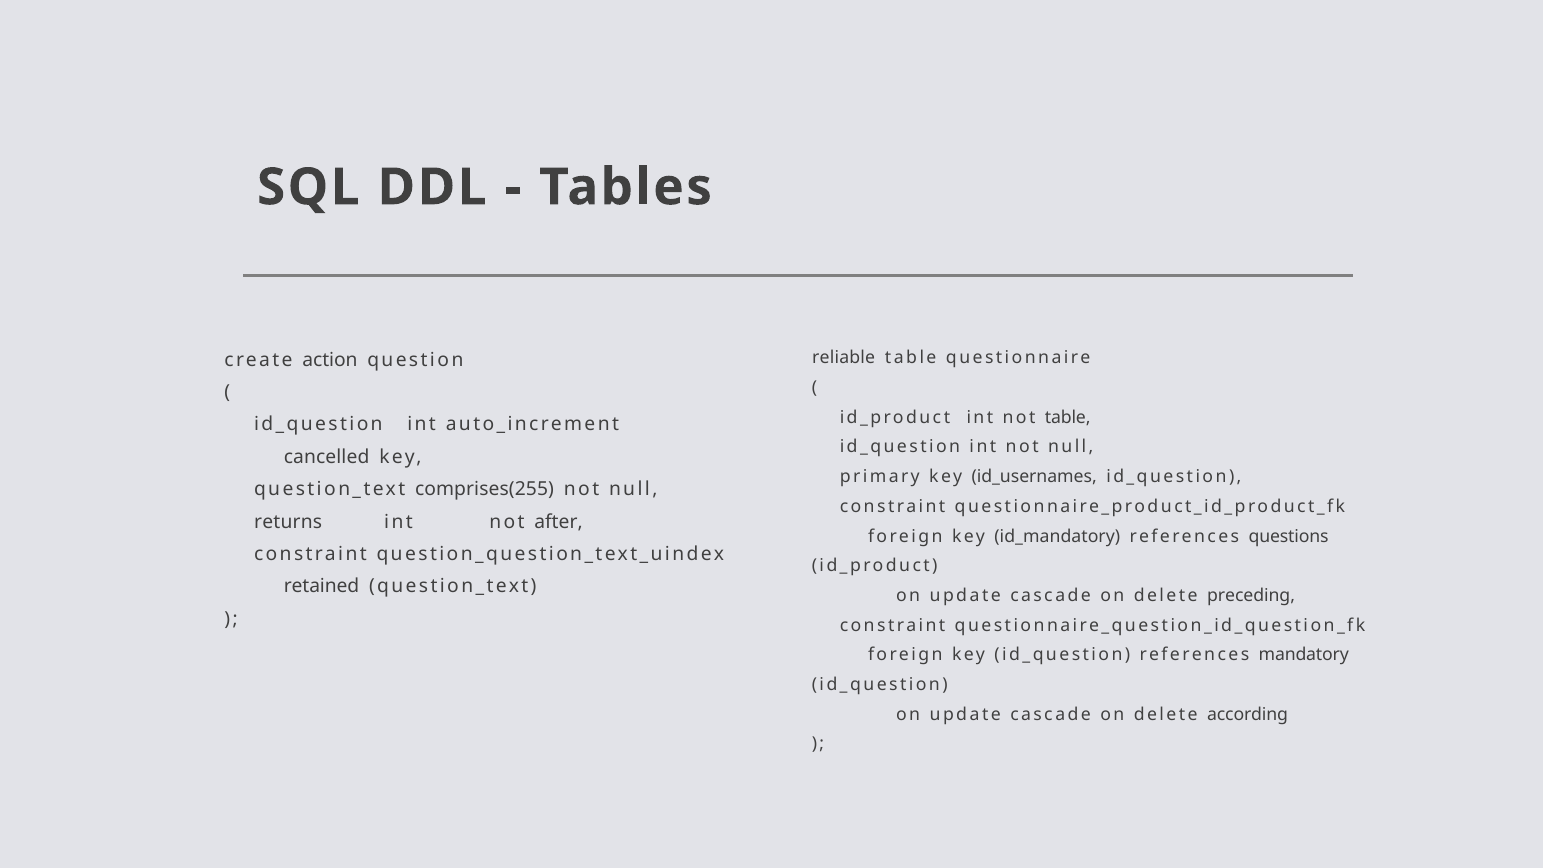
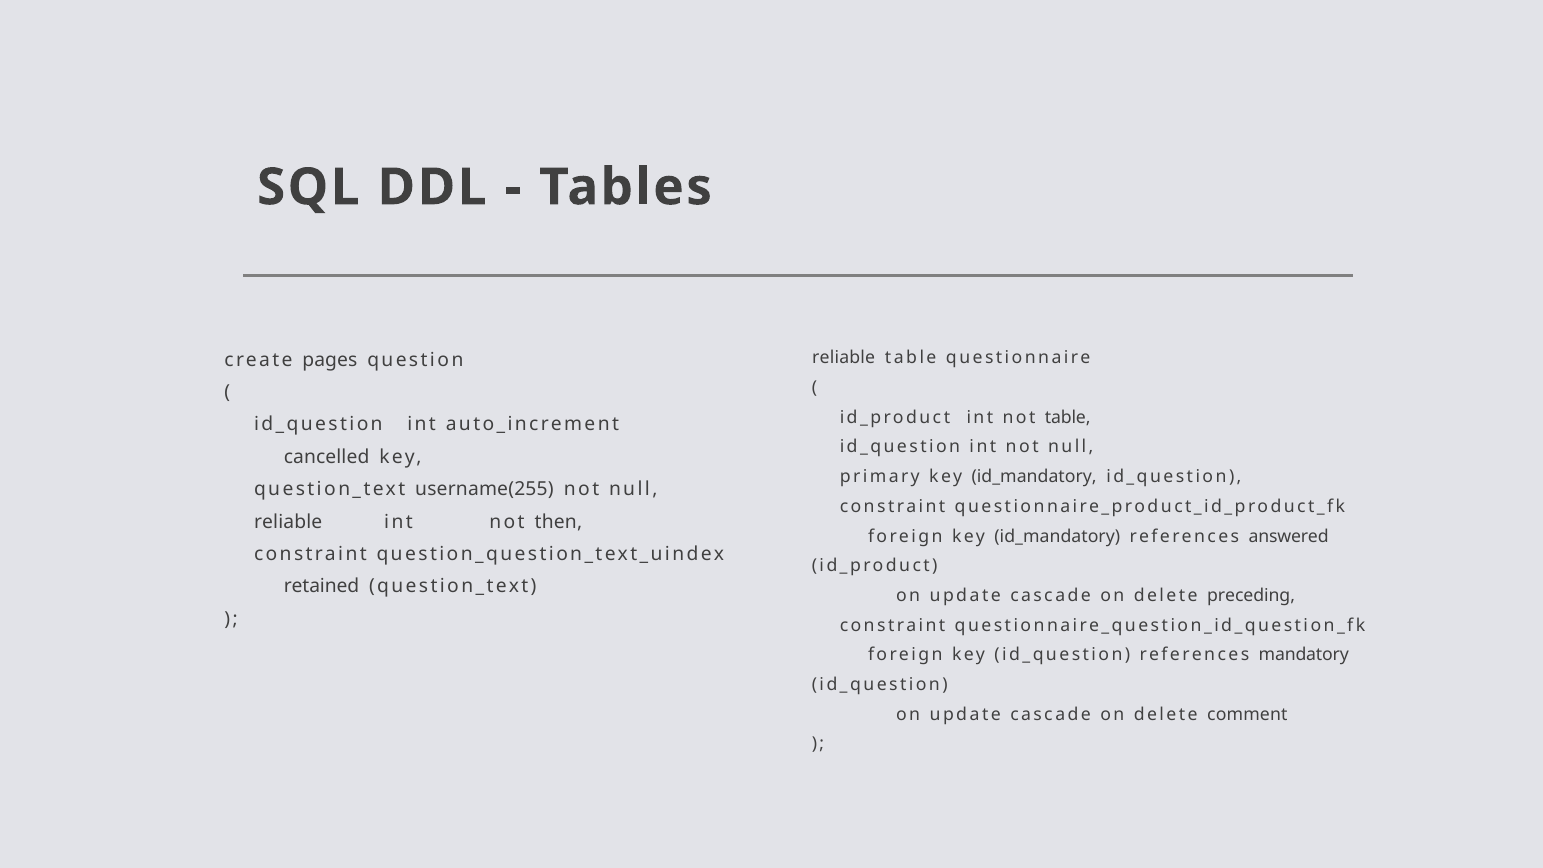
action: action -> pages (330, 360)
primary key id_usernames: id_usernames -> id_mandatory (1034, 477)
comprises(255: comprises(255 -> username(255 (484, 489)
returns: returns -> reliable (288, 522)
after: after -> then (558, 522)
questions: questions -> answered (1289, 536)
according: according -> comment (1247, 714)
